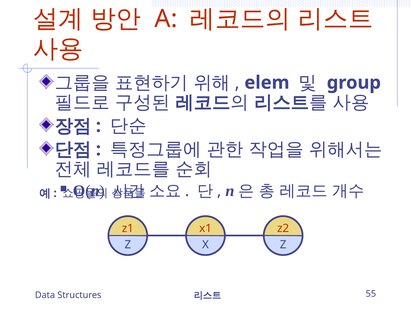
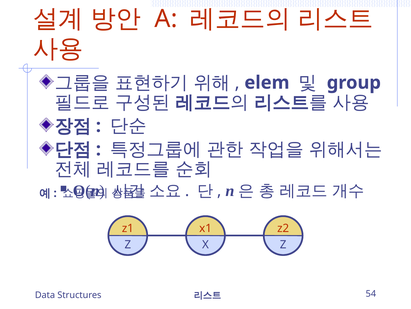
55: 55 -> 54 (371, 293)
